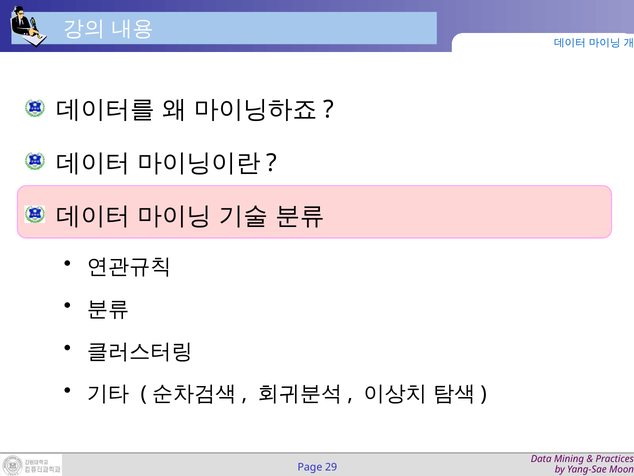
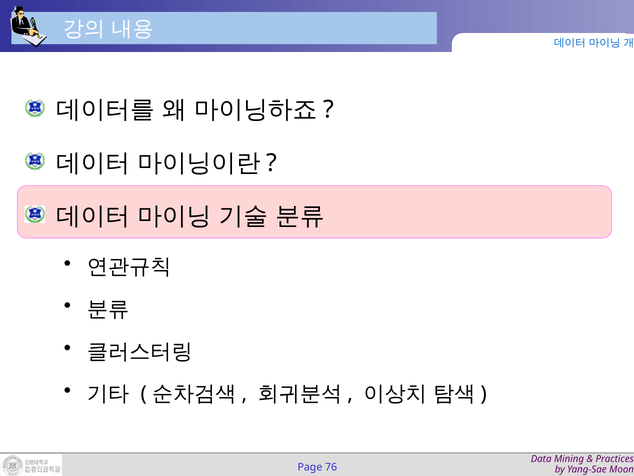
29: 29 -> 76 (331, 467)
